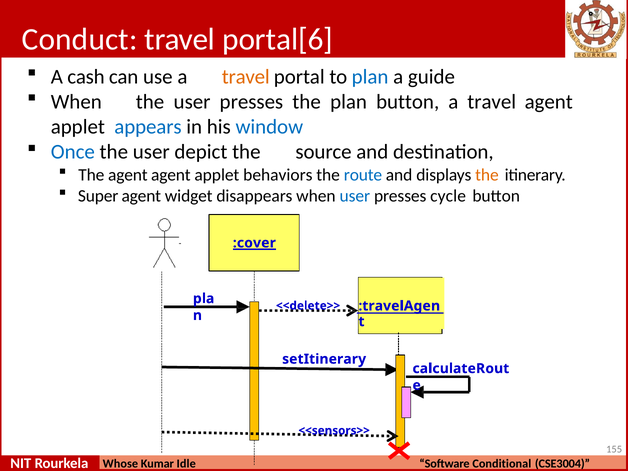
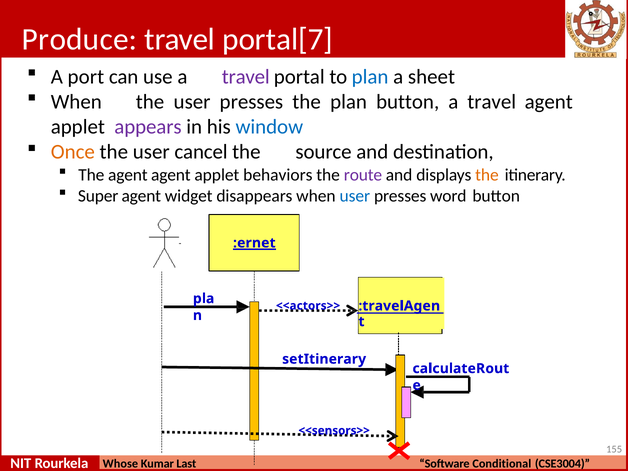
Conduct: Conduct -> Produce (80, 39)
portal[6: portal[6 -> portal[7 (278, 39)
cash: cash -> port (86, 77)
travel colour: orange -> purple (246, 77)
guide: guide -> sheet (431, 77)
appears colour: blue -> purple (148, 127)
Once colour: blue -> orange (73, 152)
depict: depict -> cancel (201, 152)
route colour: blue -> purple (363, 175)
cycle: cycle -> word (448, 196)
:cover: :cover -> :ernet (254, 243)
<<delete>>: <<delete>> -> <<actors>> (308, 306)
Idle: Idle -> Last (186, 464)
